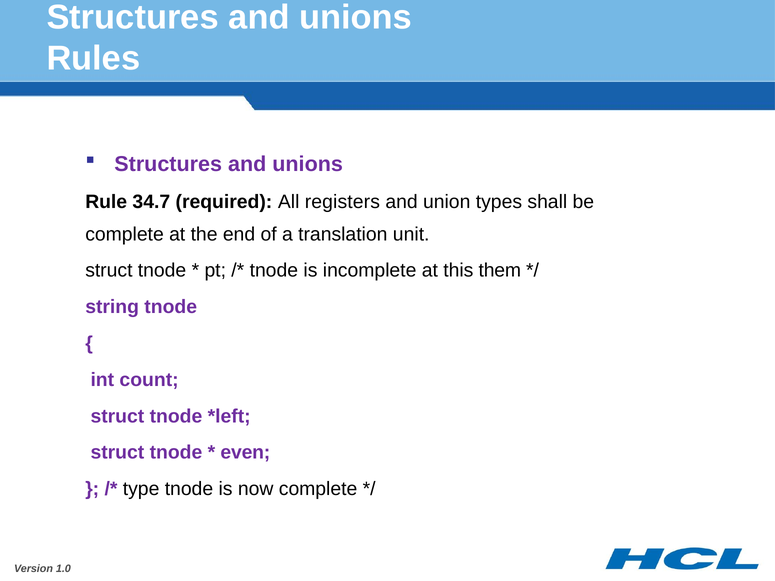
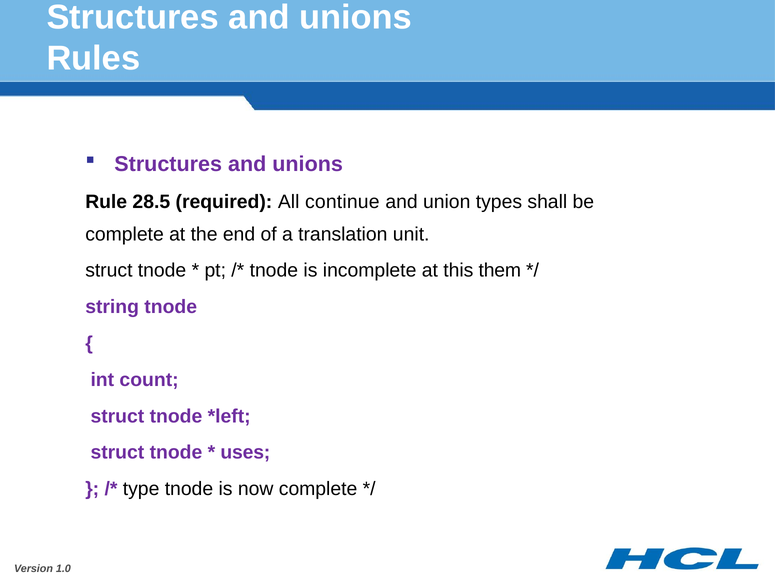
34.7: 34.7 -> 28.5 (151, 202)
registers: registers -> continue (342, 202)
even: even -> uses (245, 453)
